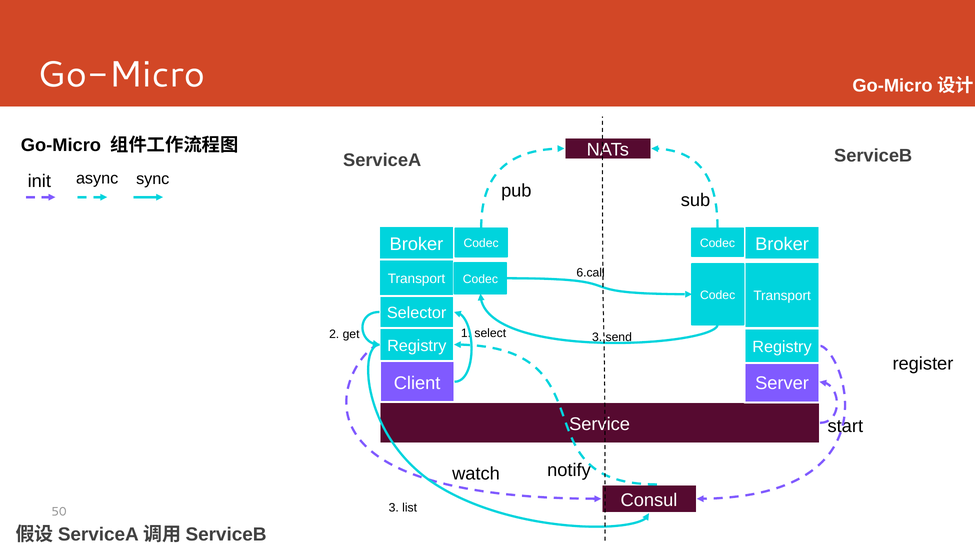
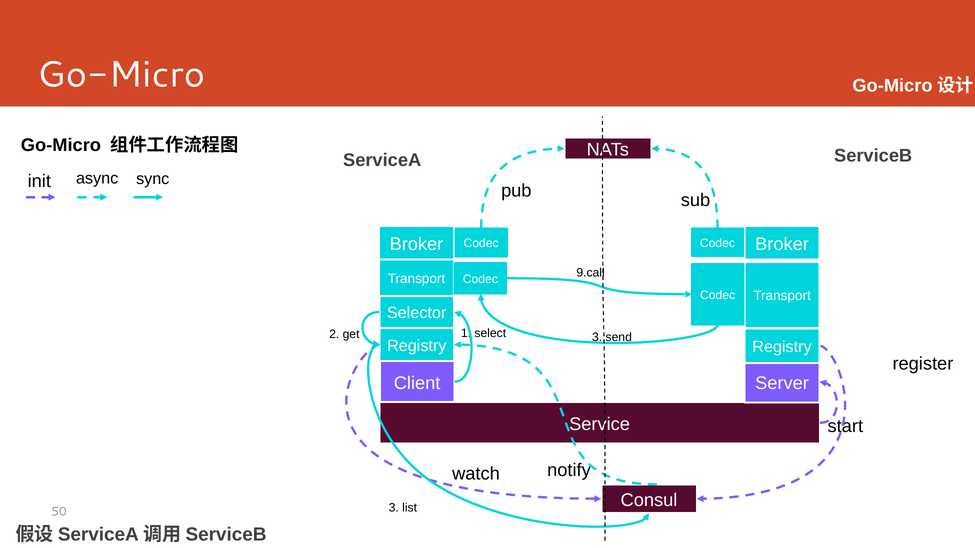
6.call: 6.call -> 9.call (591, 273)
